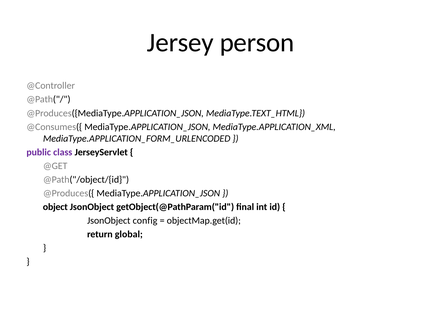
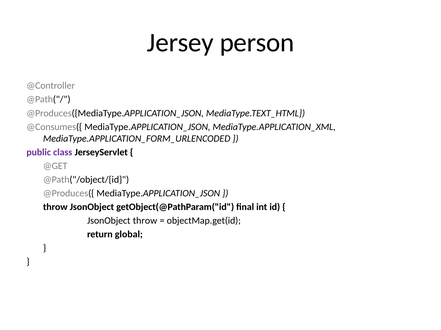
object: object -> throw (55, 207)
JsonObject config: config -> throw (145, 221)
